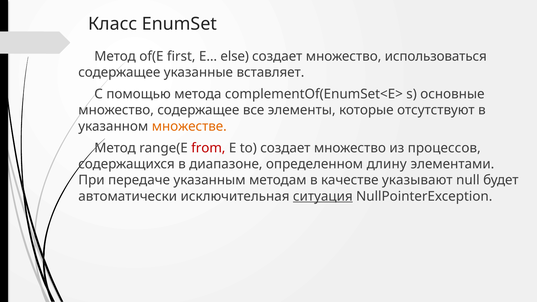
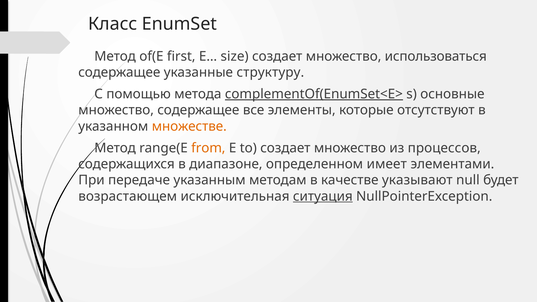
else: else -> size (235, 56)
вставляет: вставляет -> структуру (270, 72)
complementOf(EnumSet<E> underline: none -> present (314, 94)
from colour: red -> orange (208, 148)
длину: длину -> имеет (387, 164)
автоматически: автоматически -> возрастающем (128, 196)
